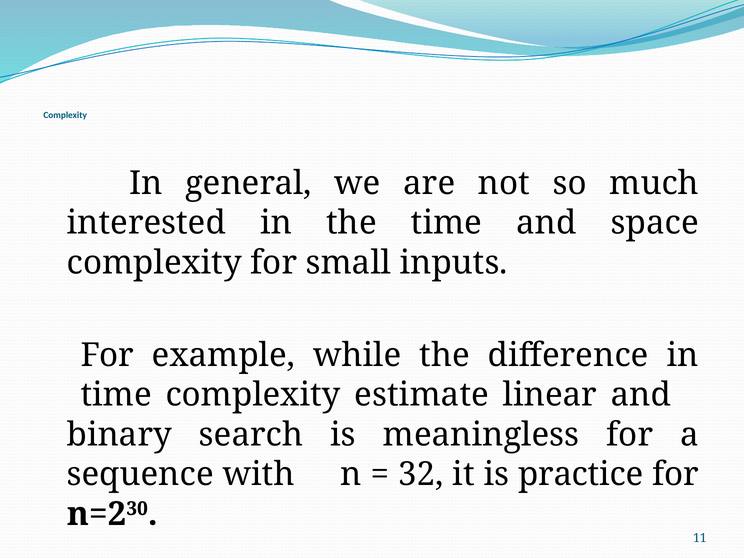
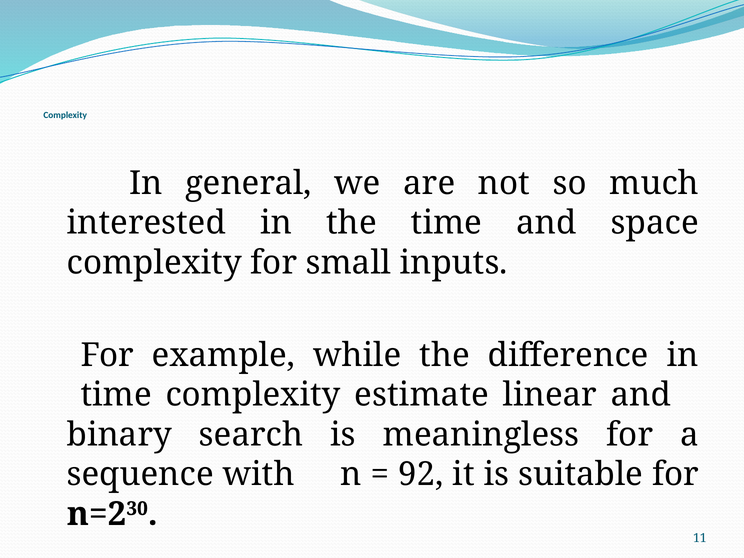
32: 32 -> 92 (421, 474)
practice: practice -> suitable (581, 474)
